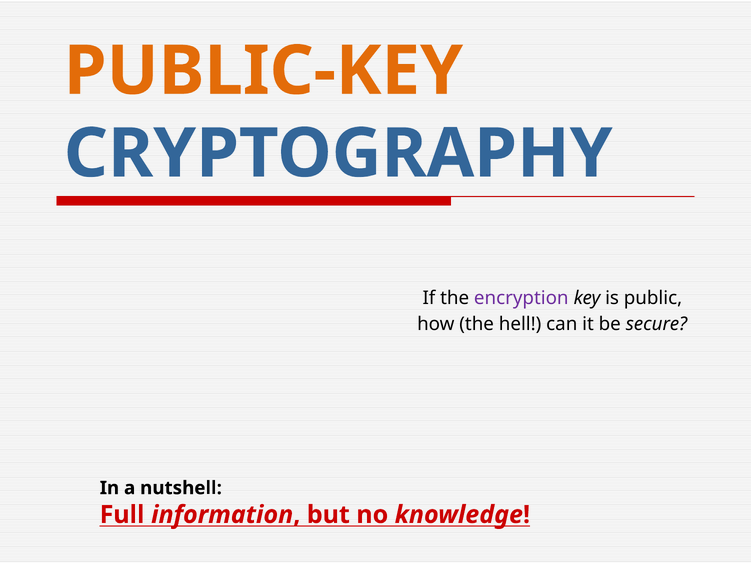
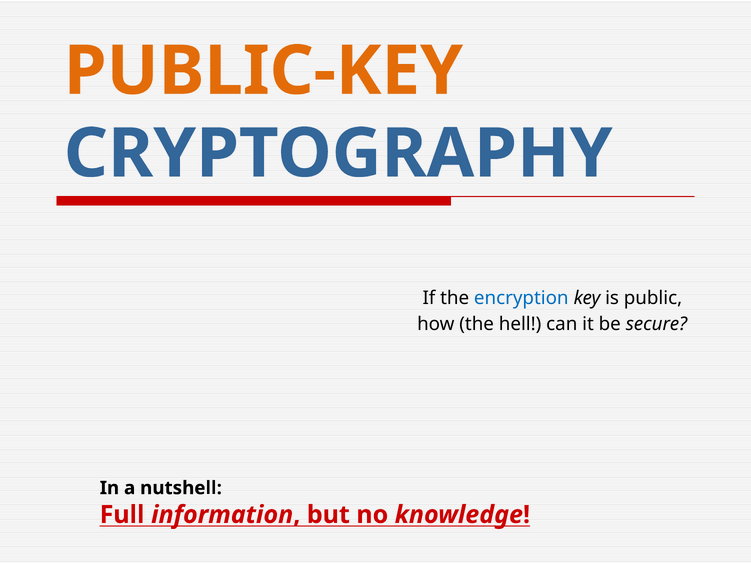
encryption colour: purple -> blue (521, 298)
